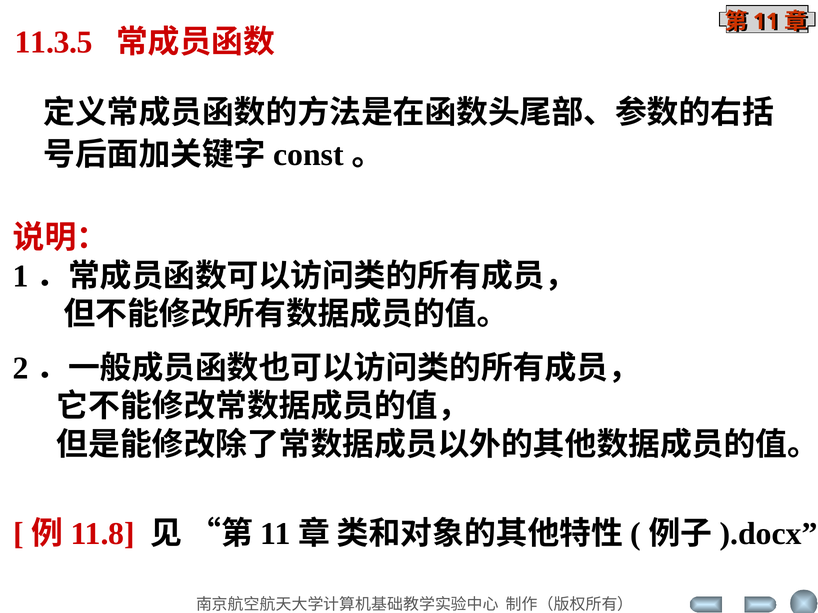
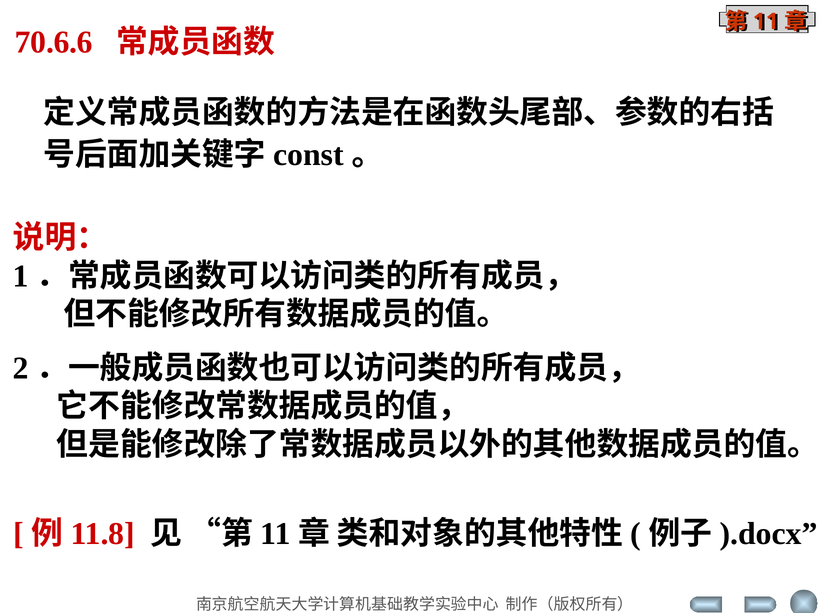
11.3.5: 11.3.5 -> 70.6.6 (54, 42)
